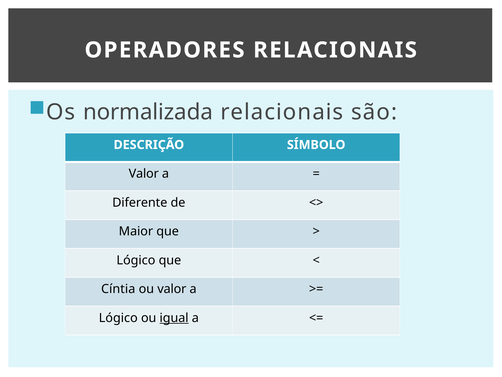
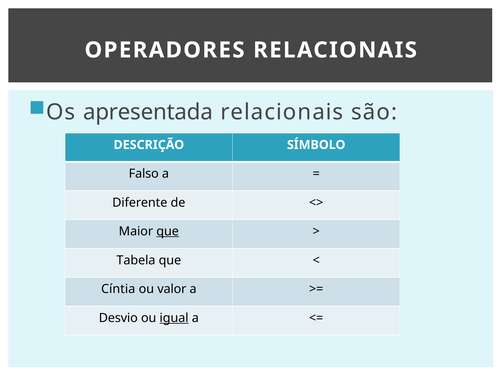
normalizada: normalizada -> apresentada (148, 112)
Valor: Valor -> Falso (144, 173)
que underline: none -> present (168, 231)
Lógico: Lógico -> Tabela (136, 260)
Lógico: Lógico -> Desvio (118, 317)
